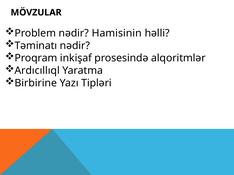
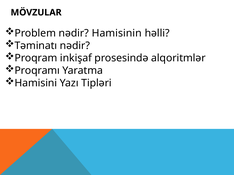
Ardıcıllıql: Ardıcıllıql -> Proqramı (37, 71)
Birbirine: Birbirine -> Hamisini (36, 83)
